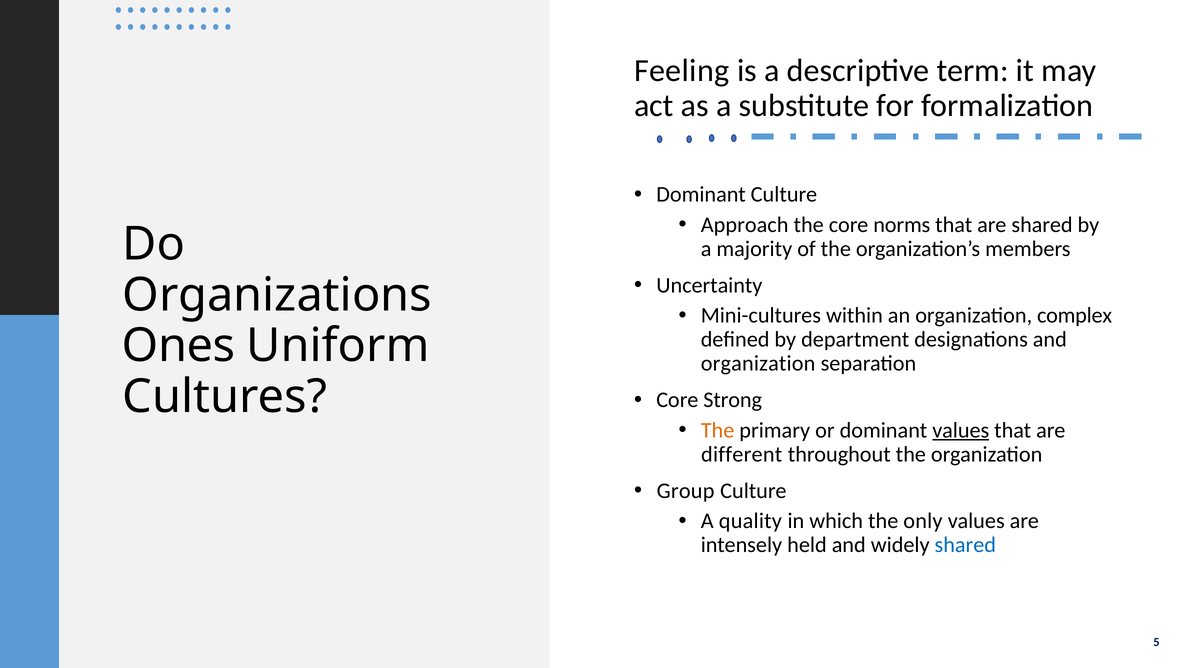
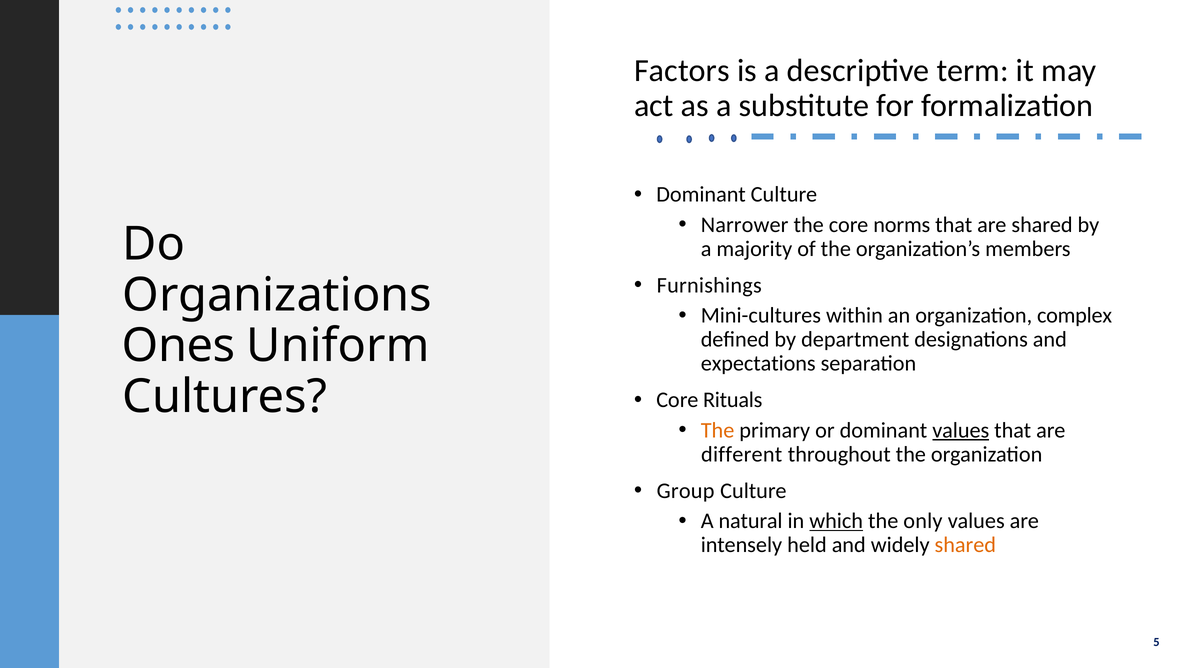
Feeling: Feeling -> Factors (682, 71)
Approach: Approach -> Narrower (745, 225)
Uncertainty: Uncertainty -> Furnishings (709, 285)
organization: organization -> expectations (758, 363)
Strong: Strong -> Rituals (733, 400)
quality: quality -> natural (751, 521)
which underline: none -> present (836, 521)
shared colour: blue -> orange (965, 545)
